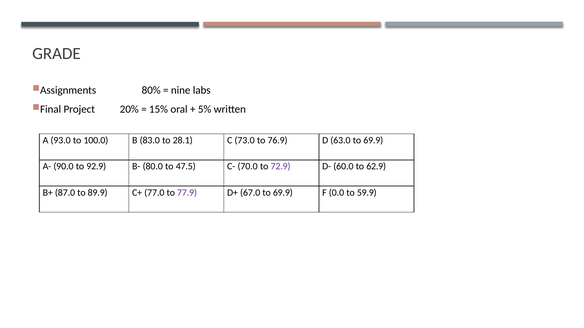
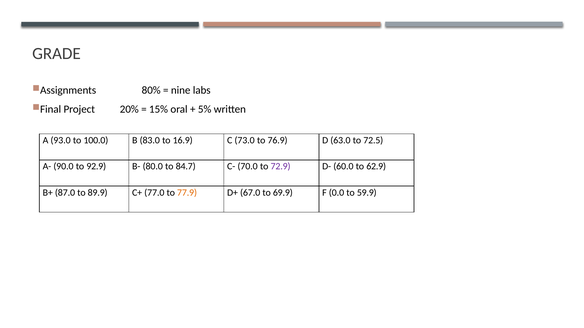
28.1: 28.1 -> 16.9 (183, 140)
63.0 to 69.9: 69.9 -> 72.5 (373, 140)
47.5: 47.5 -> 84.7 (186, 167)
77.9 colour: purple -> orange (187, 193)
